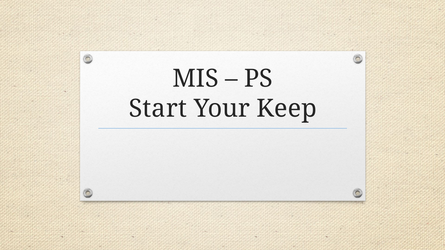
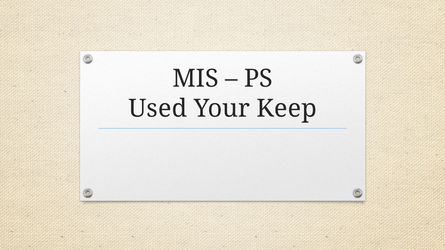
Start: Start -> Used (158, 109)
